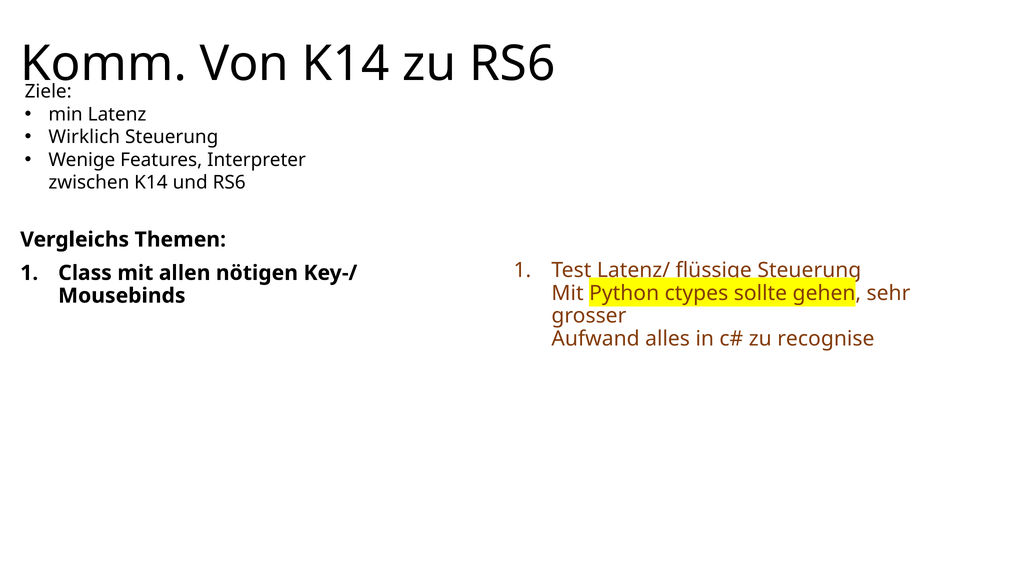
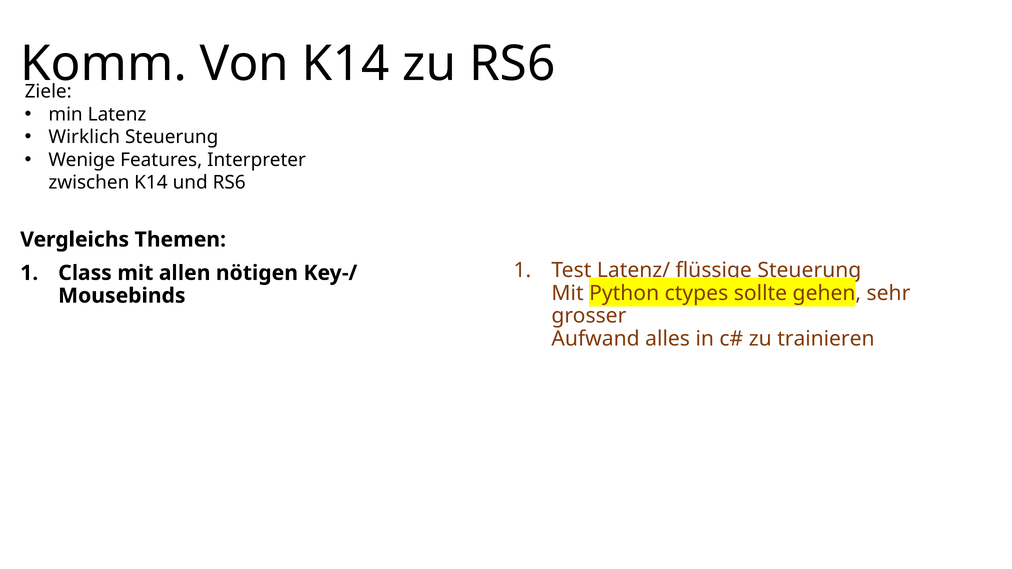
recognise: recognise -> trainieren (826, 339)
